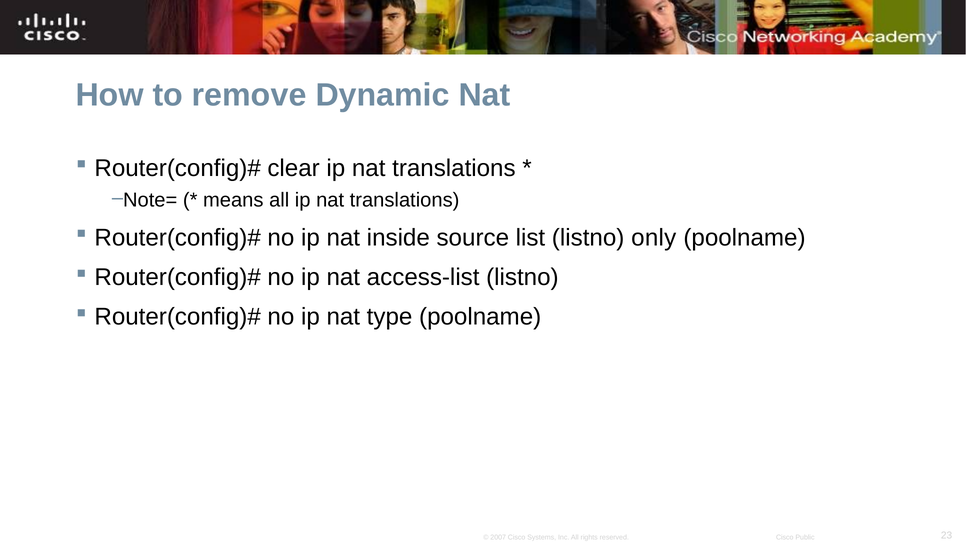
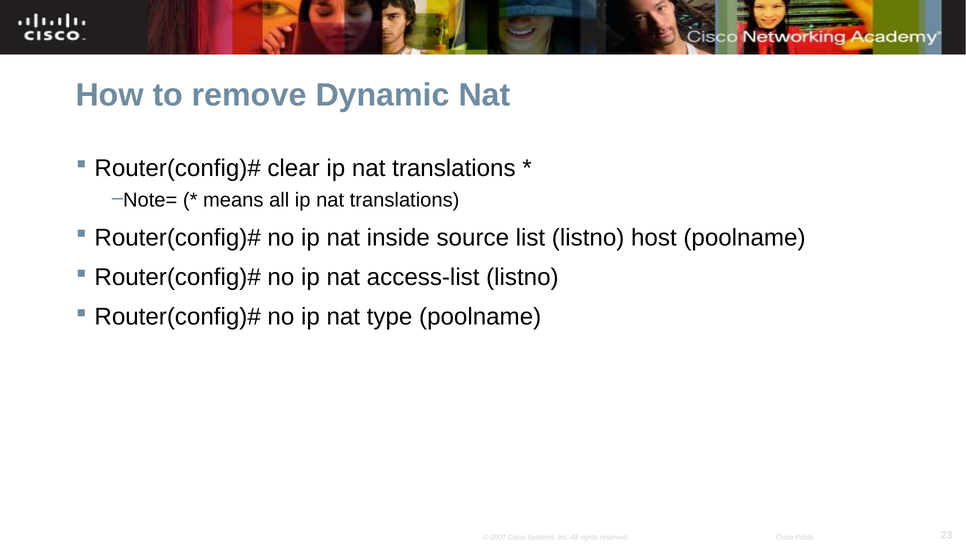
only: only -> host (654, 237)
